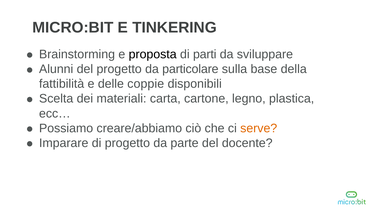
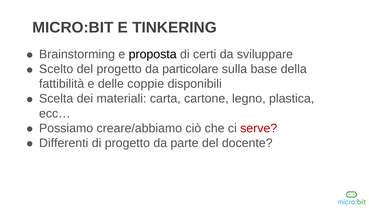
parti: parti -> certi (205, 54)
Alunni: Alunni -> Scelto (56, 69)
serve colour: orange -> red (259, 128)
Imparare: Imparare -> Differenti (64, 143)
